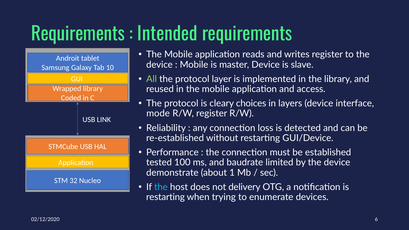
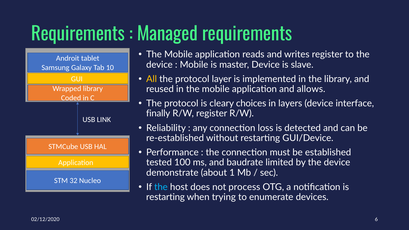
Intended: Intended -> Managed (167, 34)
All colour: light green -> yellow (152, 79)
access: access -> allows (311, 89)
mode: mode -> finally (158, 114)
delivery: delivery -> process (244, 187)
